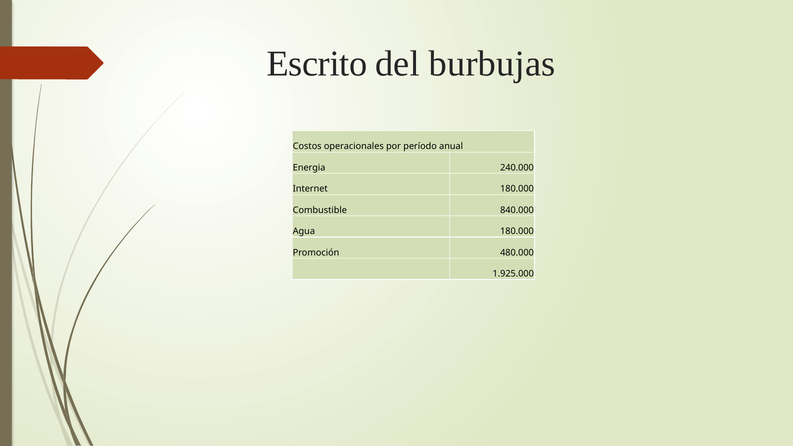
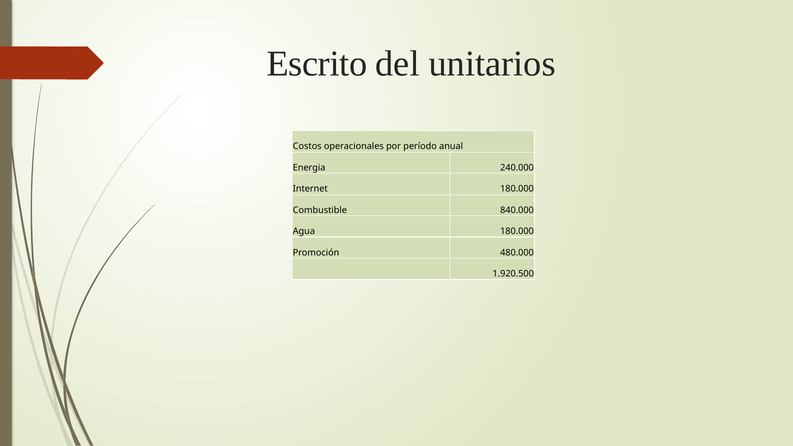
burbujas: burbujas -> unitarios (492, 64)
1.925.000: 1.925.000 -> 1.920.500 (513, 274)
